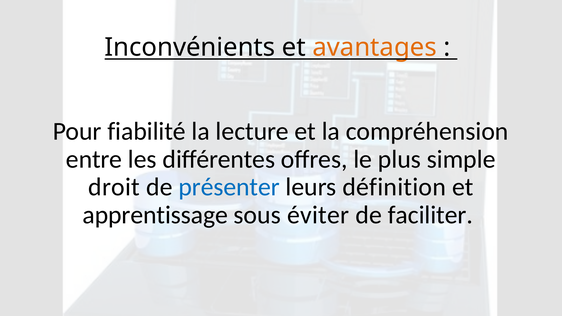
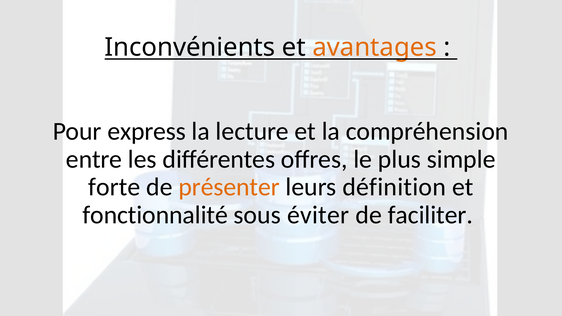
fiabilité: fiabilité -> express (147, 131)
droit: droit -> forte (114, 187)
présenter colour: blue -> orange (229, 187)
apprentissage: apprentissage -> fonctionnalité (155, 215)
